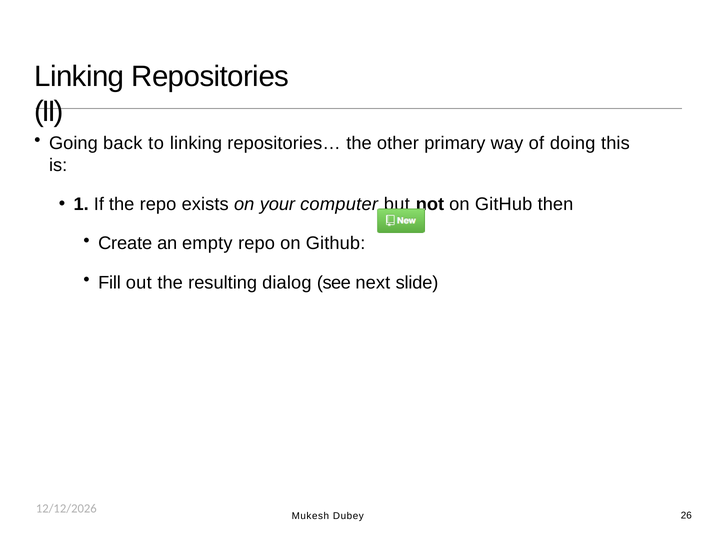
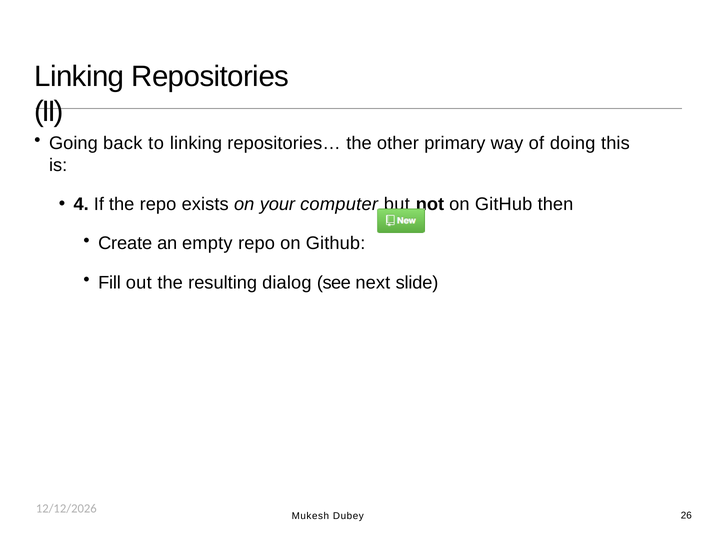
1: 1 -> 4 (81, 204)
